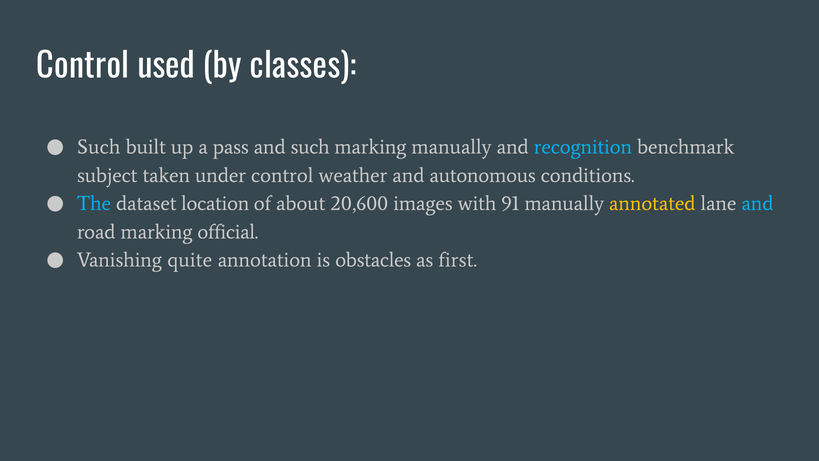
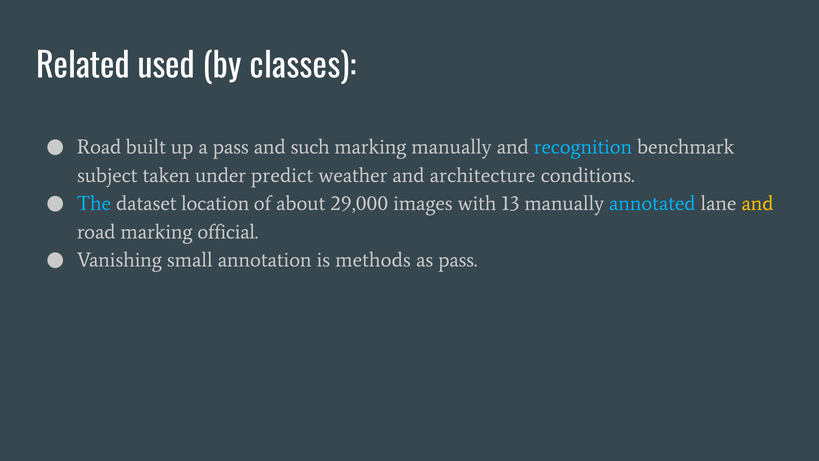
Control: Control -> Related (83, 67)
Such: Such -> Road (99, 147)
under control: control -> predict (282, 175)
autonomous: autonomous -> architecture (482, 175)
20,600: 20,600 -> 29,000 (359, 204)
91: 91 -> 13 (510, 204)
annotated colour: yellow -> light blue (652, 204)
and colour: light blue -> yellow (757, 204)
quite: quite -> small (190, 260)
obstacles: obstacles -> methods (373, 260)
as first: first -> pass (458, 260)
